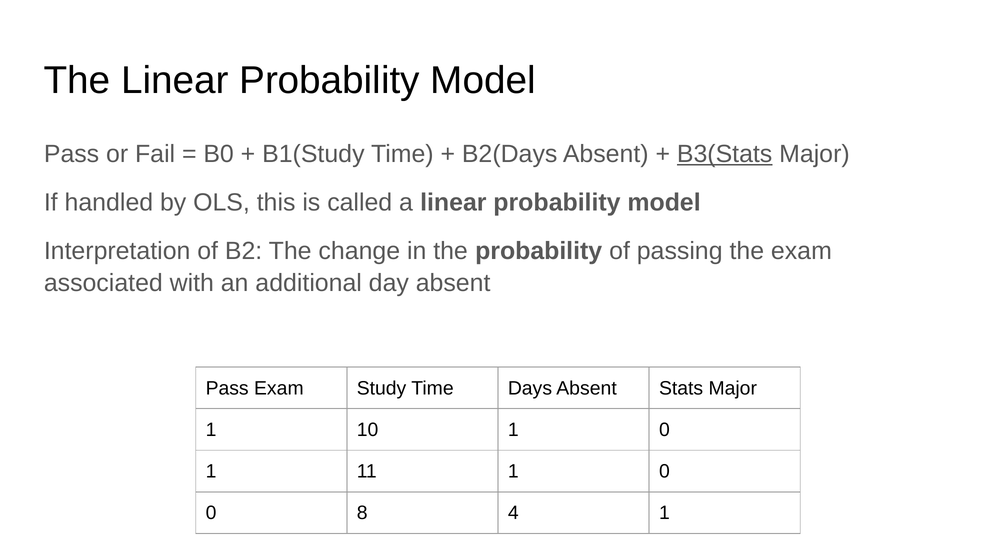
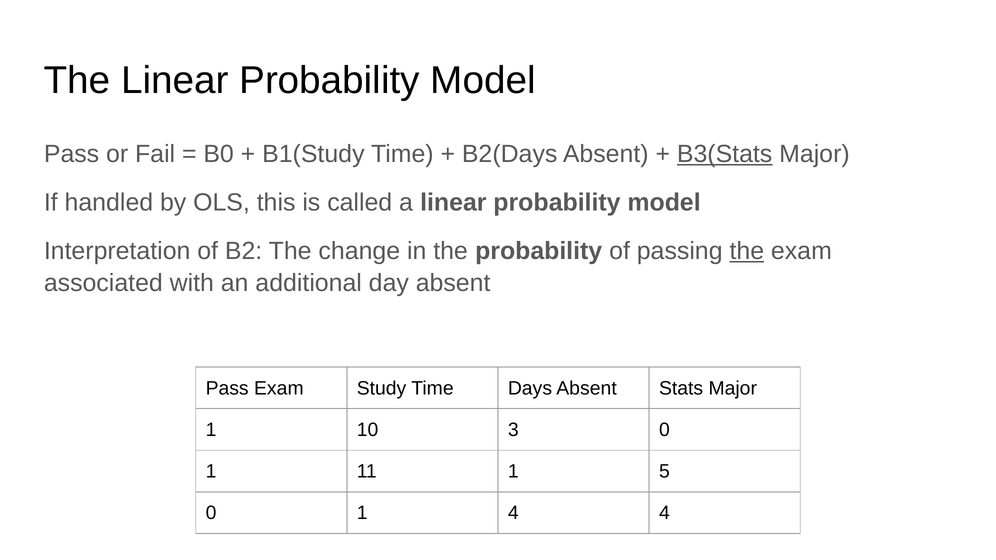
the underline: none -> present (747, 251)
10 1: 1 -> 3 (513, 430)
11 1 0: 0 -> 5 (664, 472)
8: 8 -> 1 (362, 513)
4 1: 1 -> 4 (664, 513)
